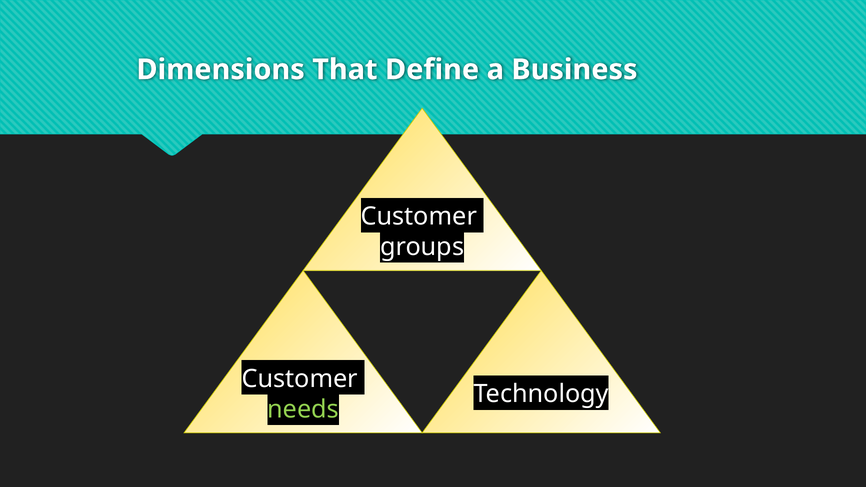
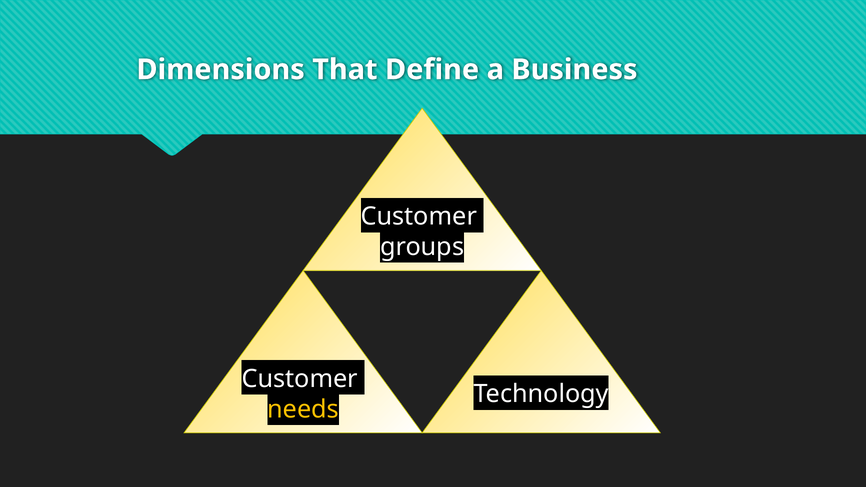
needs colour: light green -> yellow (303, 409)
